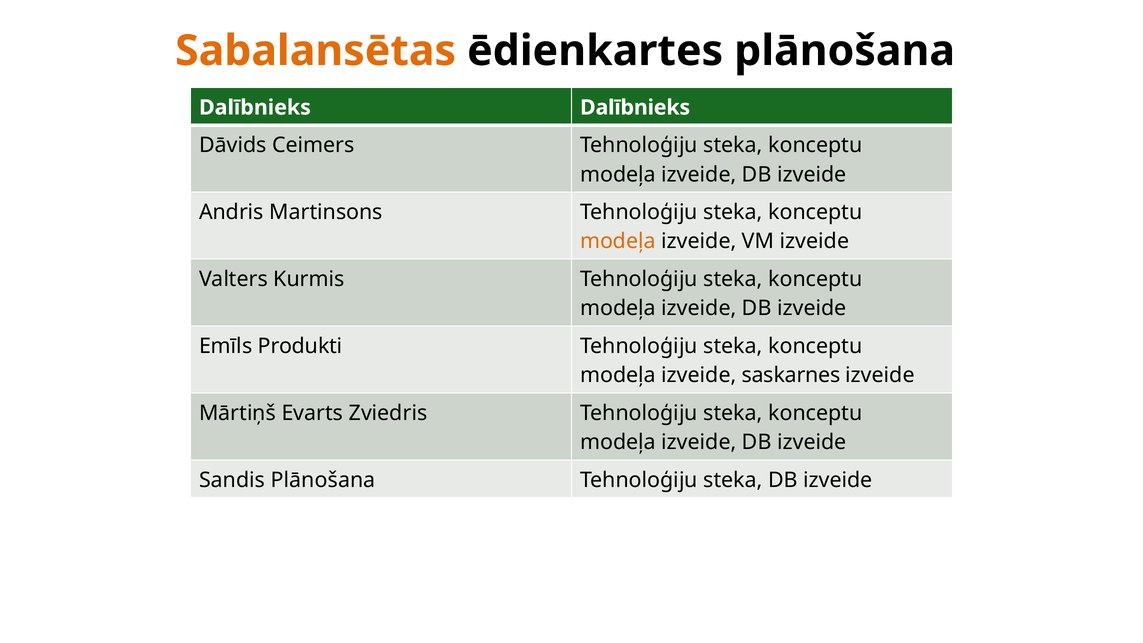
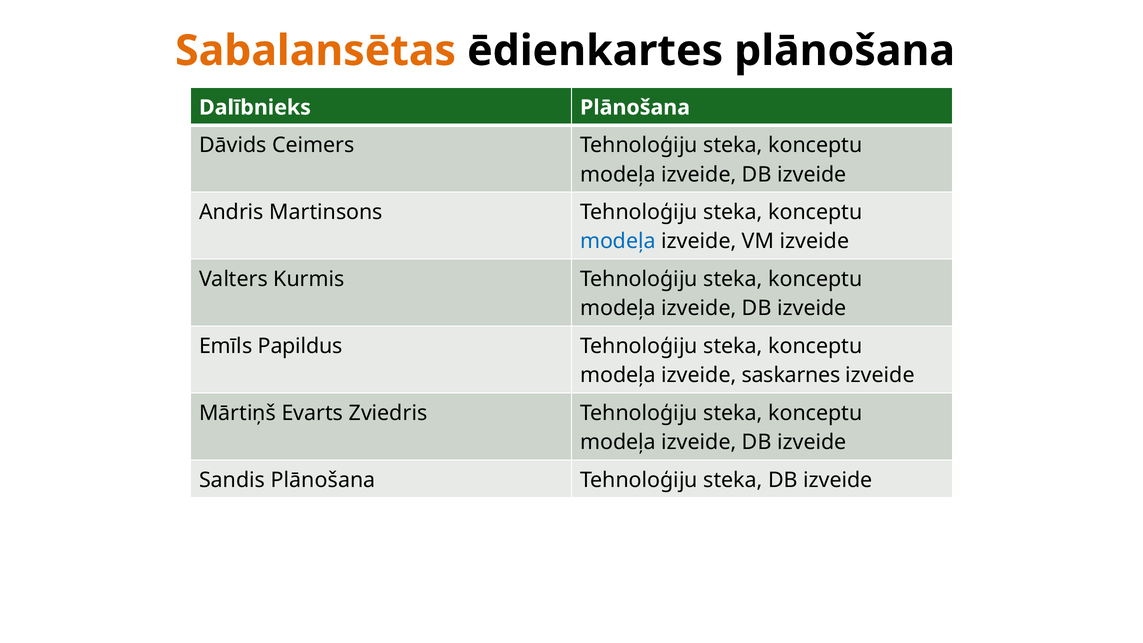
Dalībnieks Dalībnieks: Dalībnieks -> Plānošana (635, 108)
modeļa colour: orange -> blue (618, 241)
Produkti: Produkti -> Papildus (300, 346)
